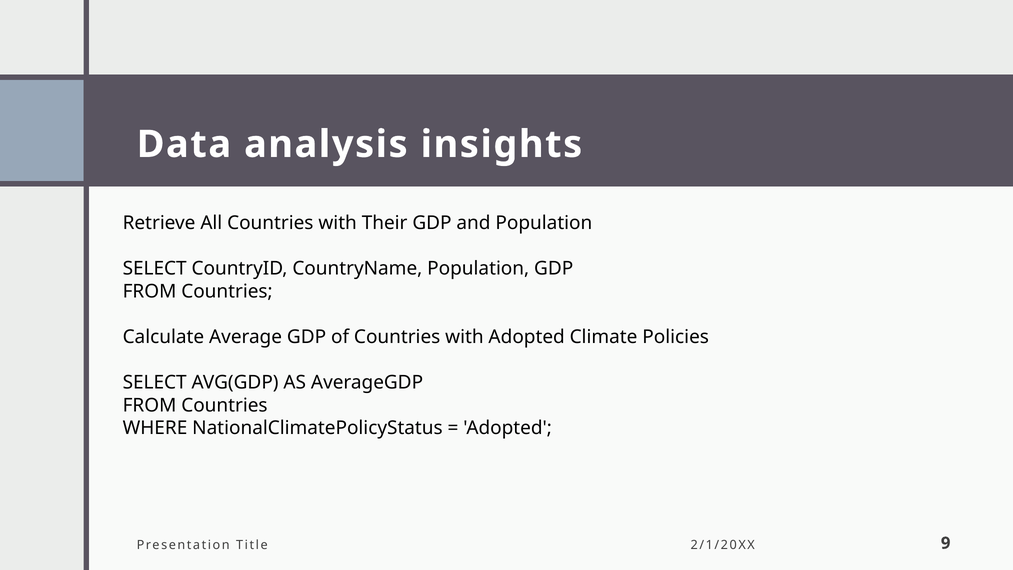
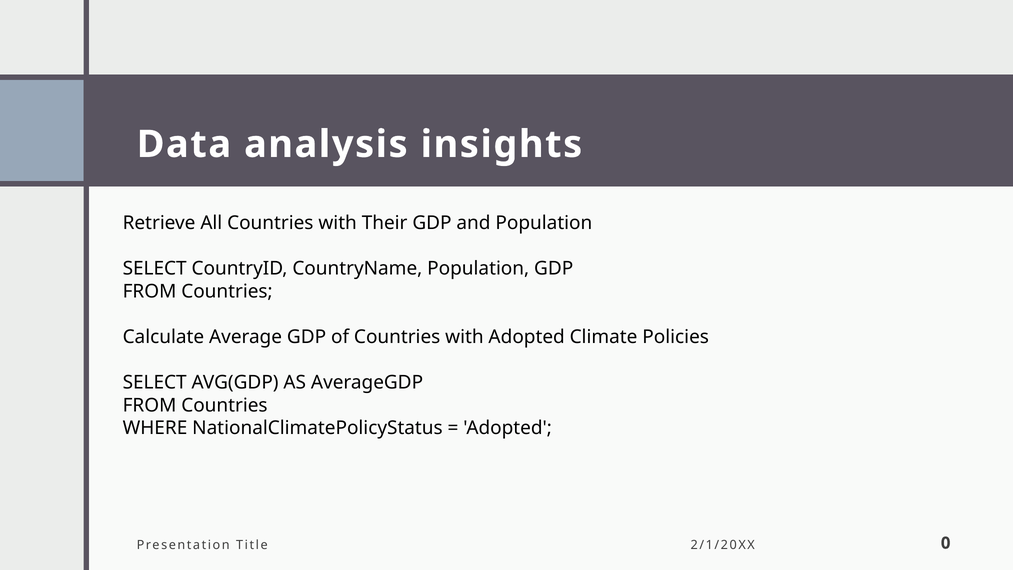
9: 9 -> 0 (946, 543)
